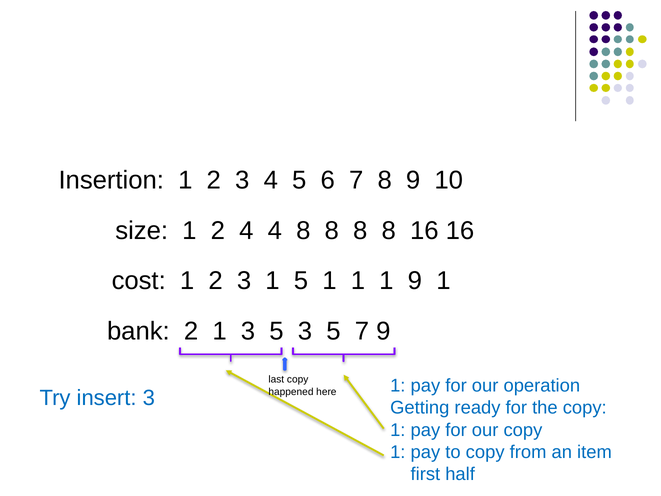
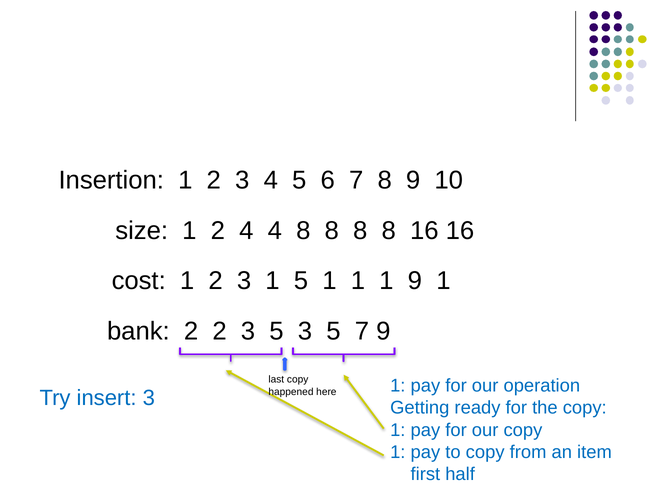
2 1: 1 -> 2 (220, 331)
